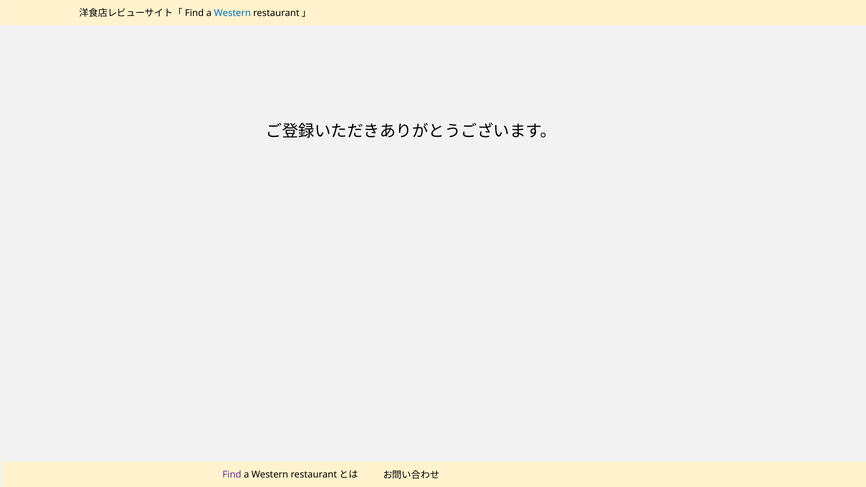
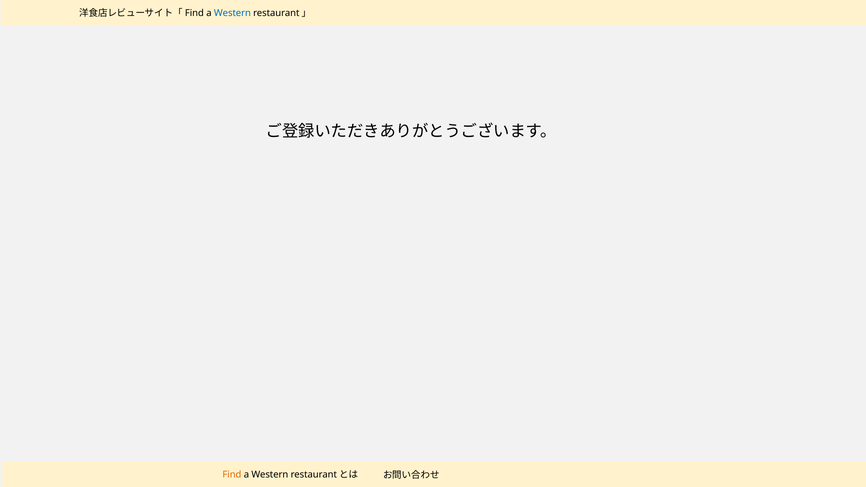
Find colour: purple -> orange (232, 475)
